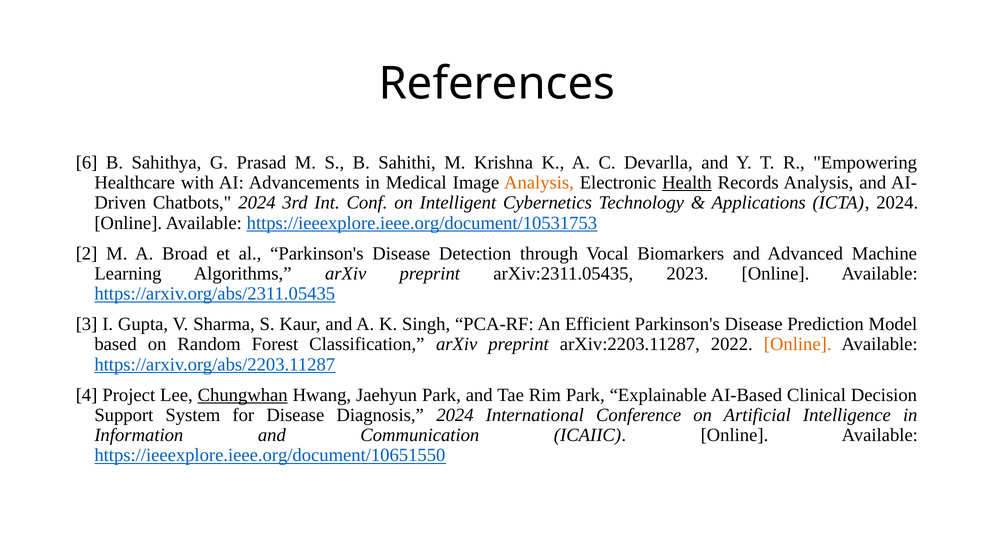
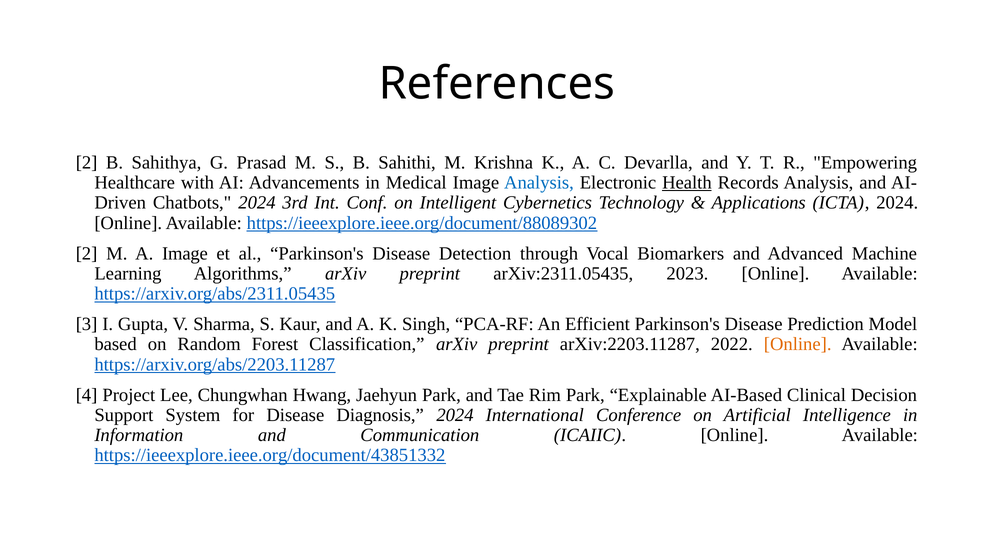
6: 6 -> 2 (87, 163)
Analysis colour: orange -> blue (539, 183)
https://ieeexplore.ieee.org/document/10531753: https://ieeexplore.ieee.org/document/10531753 -> https://ieeexplore.ieee.org/document/88089302 (422, 223)
A Broad: Broad -> Image (185, 253)
Chungwhan underline: present -> none (243, 395)
https://ieeexplore.ieee.org/document/10651550: https://ieeexplore.ieee.org/document/10651550 -> https://ieeexplore.ieee.org/document/43851332 (270, 455)
